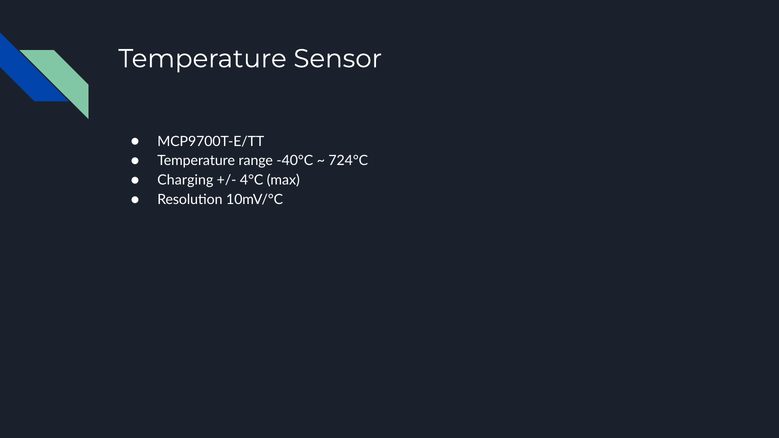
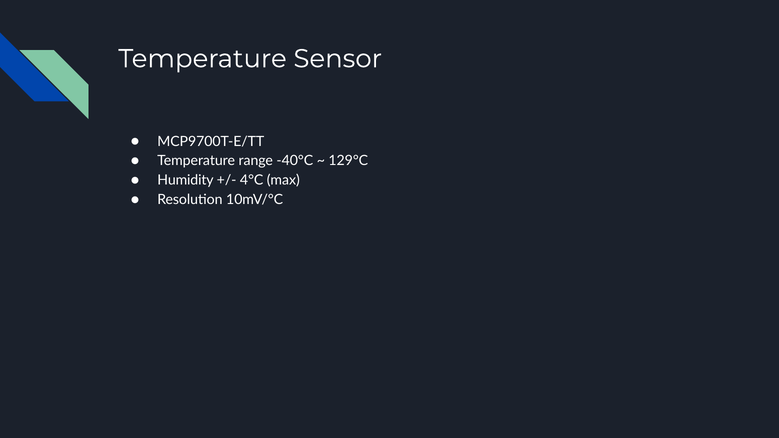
724°C: 724°C -> 129°C (348, 161)
Charging: Charging -> Humidity (185, 180)
